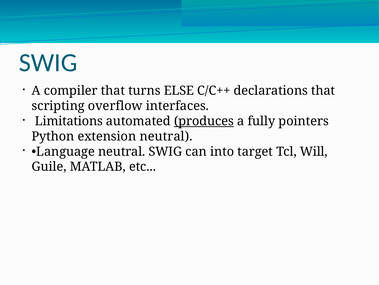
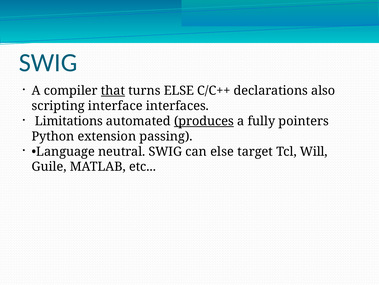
that underline: none -> present (113, 91)
declarations that: that -> also (323, 91)
overflow: overflow -> interface (115, 106)
extension neutral: neutral -> passing (166, 136)
can into: into -> else (222, 151)
